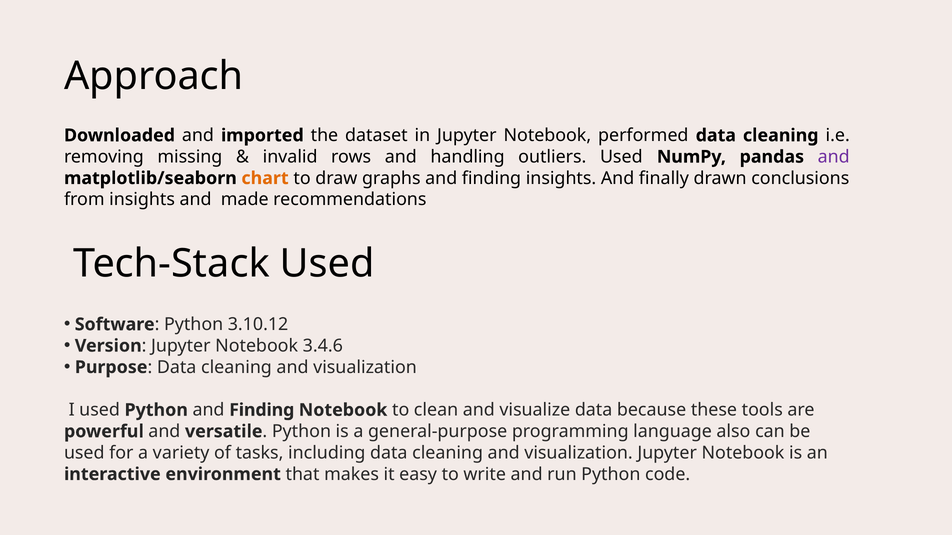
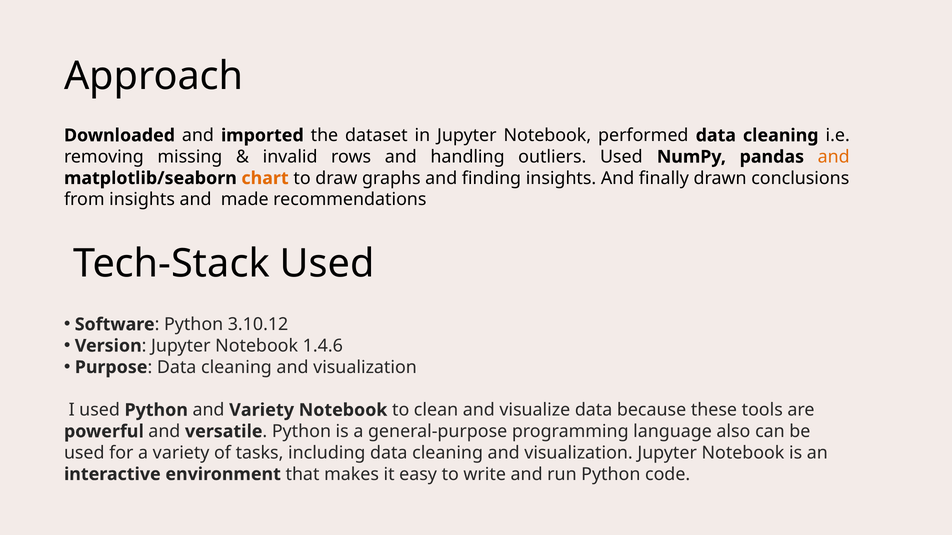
and colour: purple -> orange (834, 157)
3.4.6: 3.4.6 -> 1.4.6 (323, 346)
Python and Finding: Finding -> Variety (262, 410)
